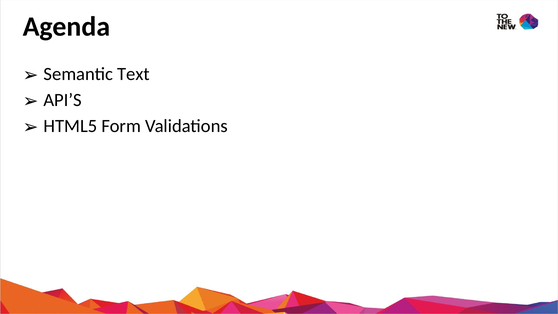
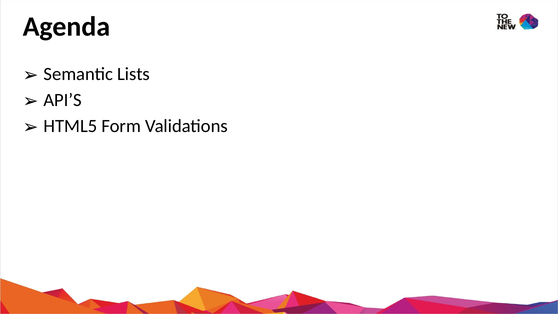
Text: Text -> Lists (134, 74)
